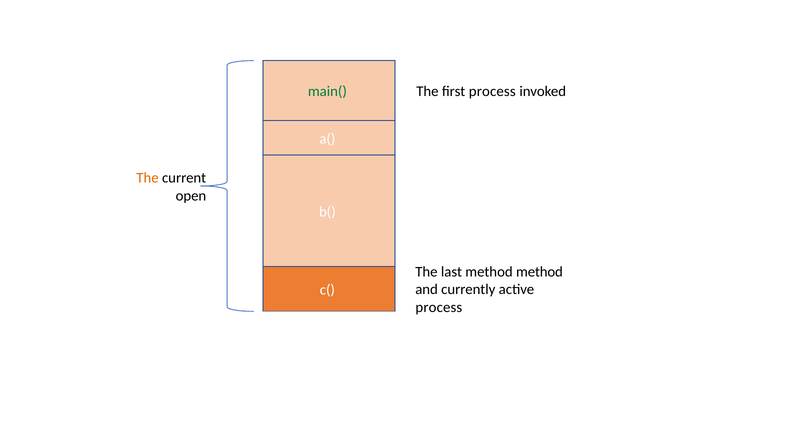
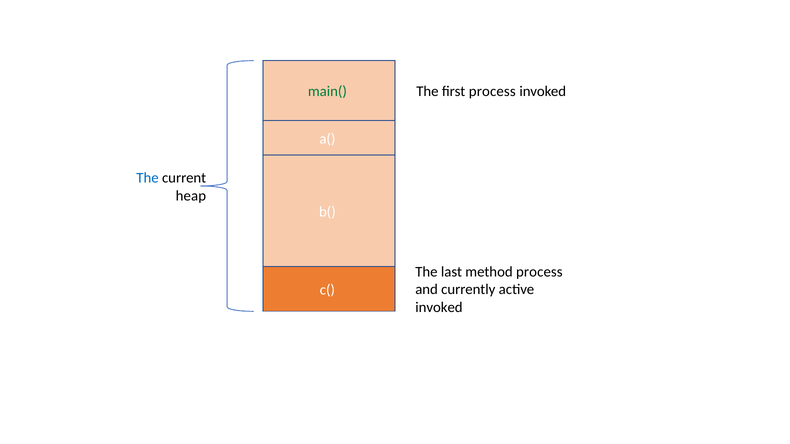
The colour: orange -> blue (147, 178)
open: open -> heap (191, 196)
method method: method -> process (539, 272)
process: process -> invoked (439, 308)
